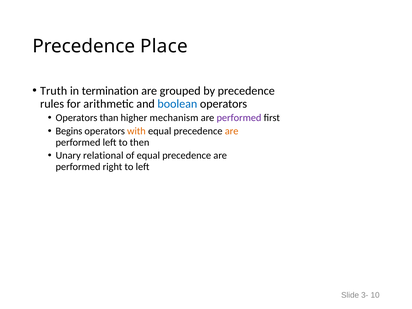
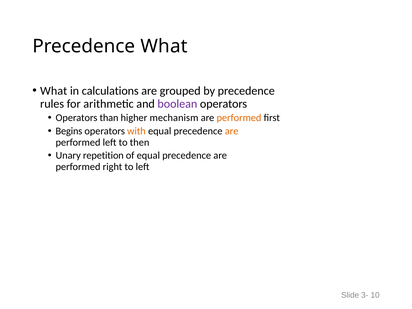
Precedence Place: Place -> What (164, 46)
Truth: Truth -> What (54, 91)
termination: termination -> calculations (110, 91)
boolean colour: blue -> purple (177, 104)
performed colour: purple -> orange (239, 118)
relational: relational -> repetition (103, 156)
